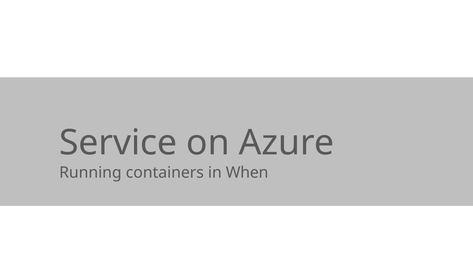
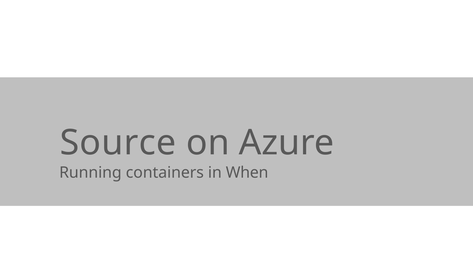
Service: Service -> Source (118, 143)
